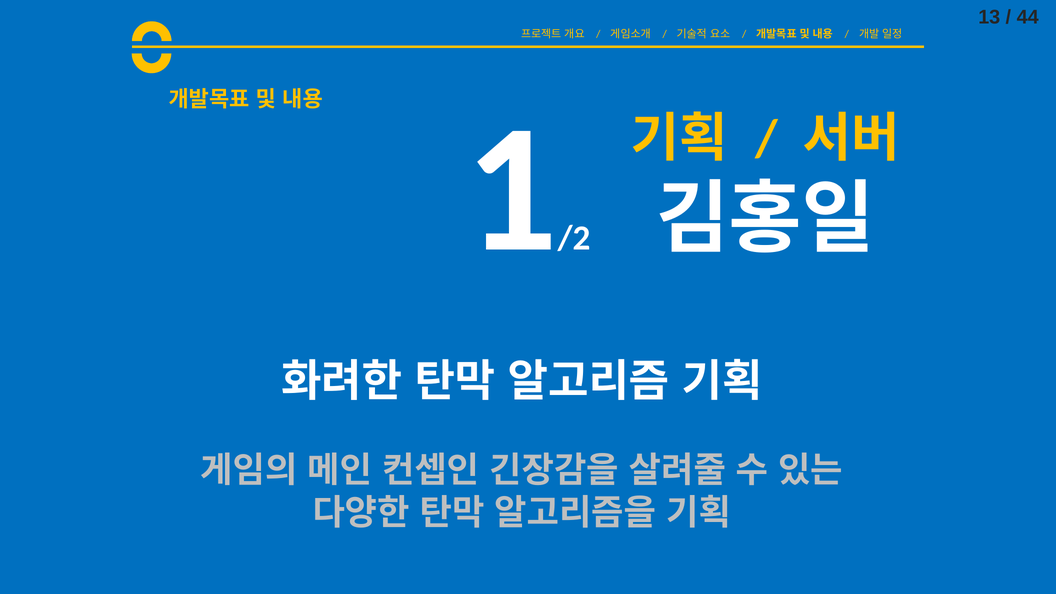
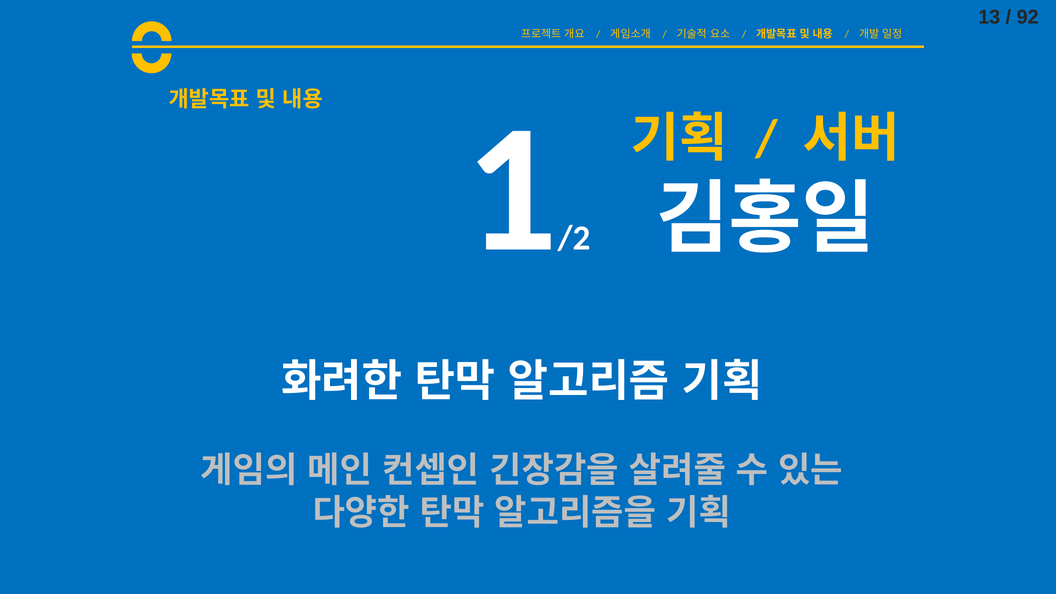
44: 44 -> 92 (1028, 17)
